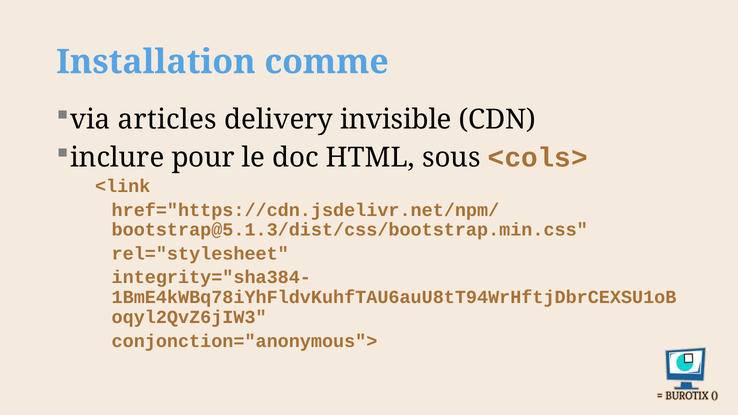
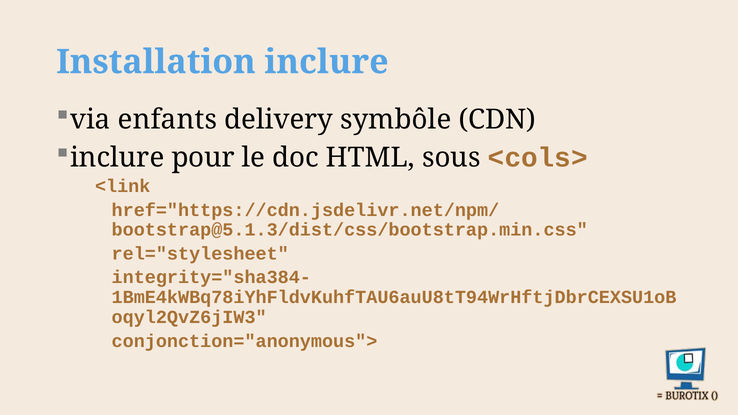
Installation comme: comme -> inclure (327, 62)
articles: articles -> enfants (167, 120)
invisible: invisible -> symbôle (396, 120)
